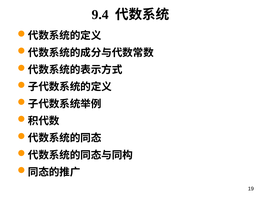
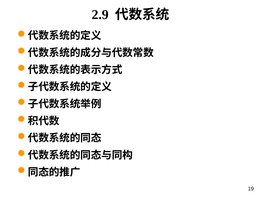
9.4: 9.4 -> 2.9 (100, 15)
